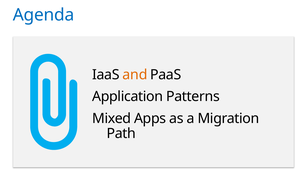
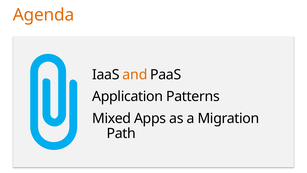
Agenda colour: blue -> orange (44, 15)
